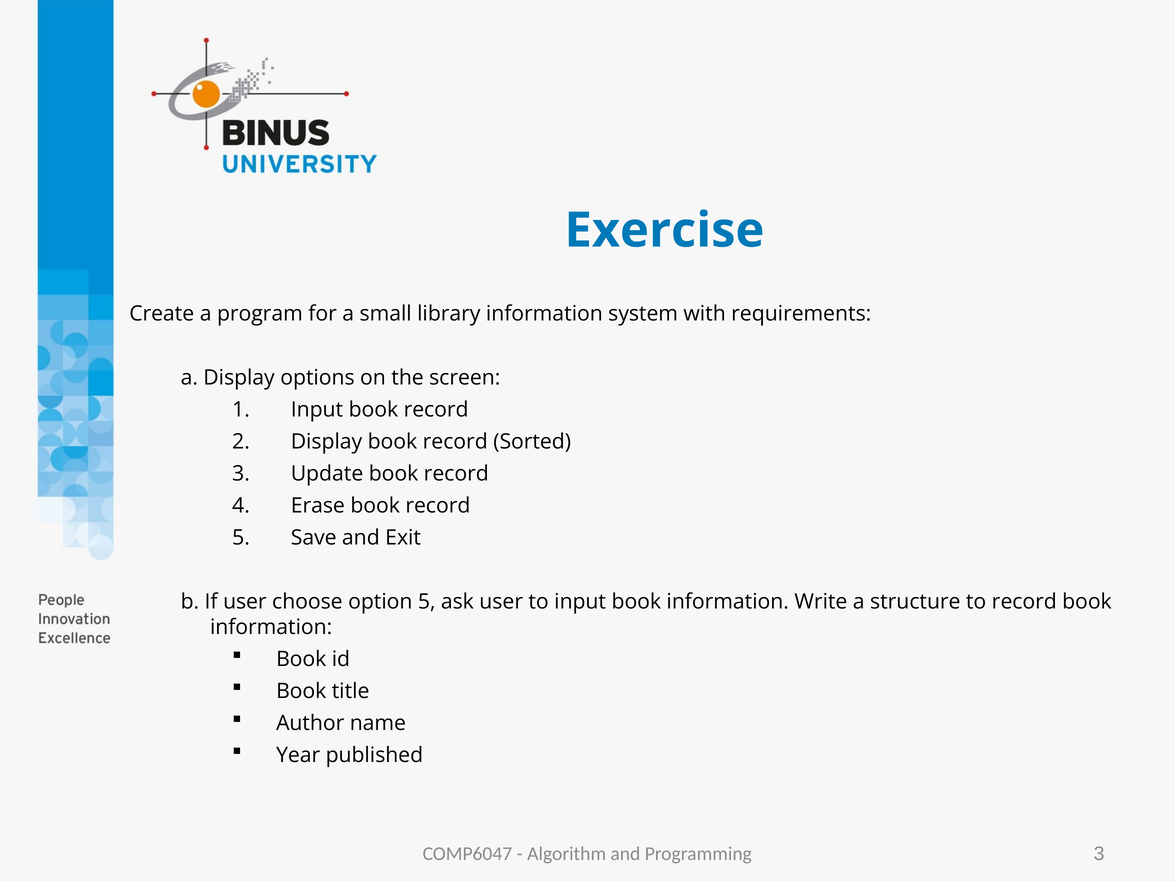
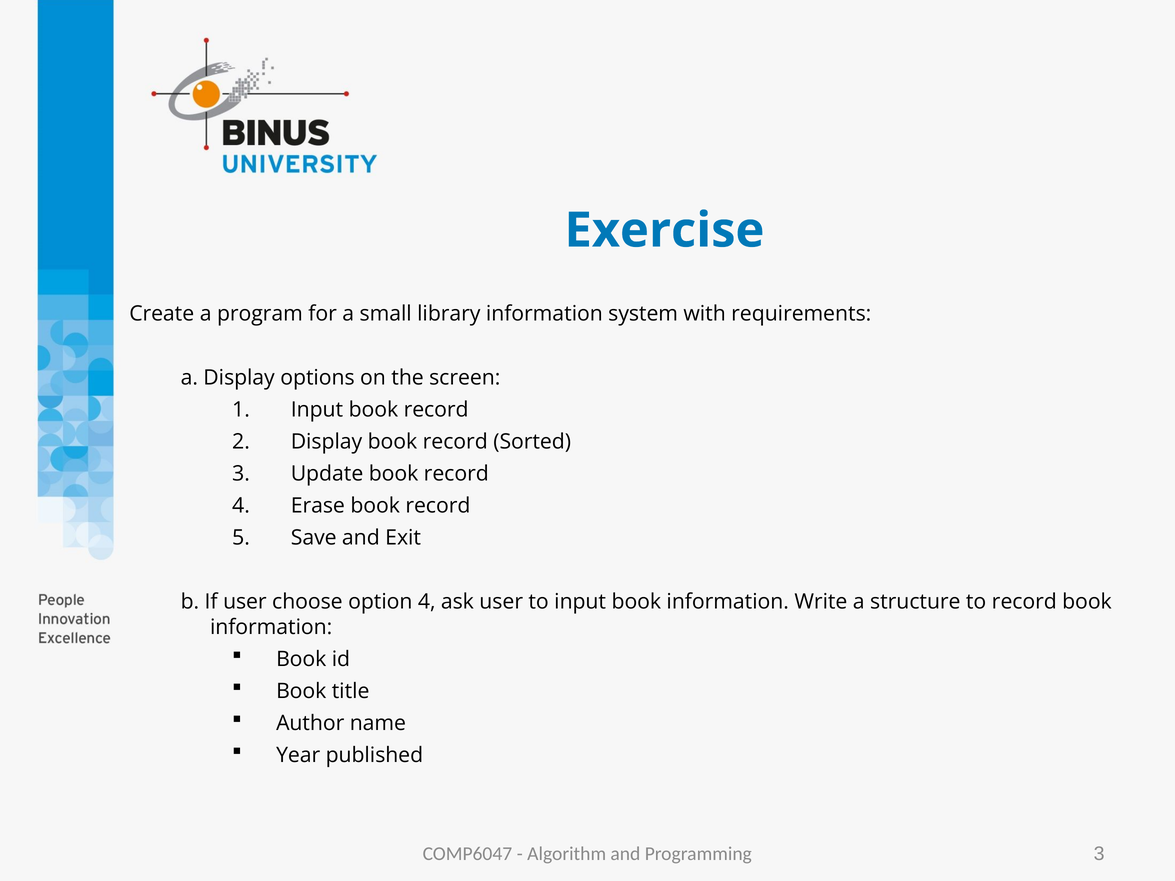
option 5: 5 -> 4 (427, 602)
